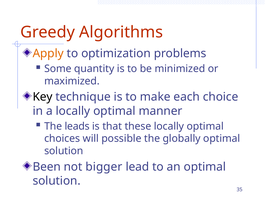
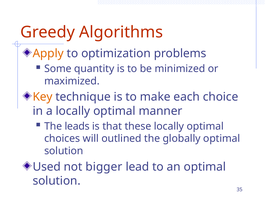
Key colour: black -> orange (43, 97)
possible: possible -> outlined (121, 138)
Been: Been -> Used (47, 167)
